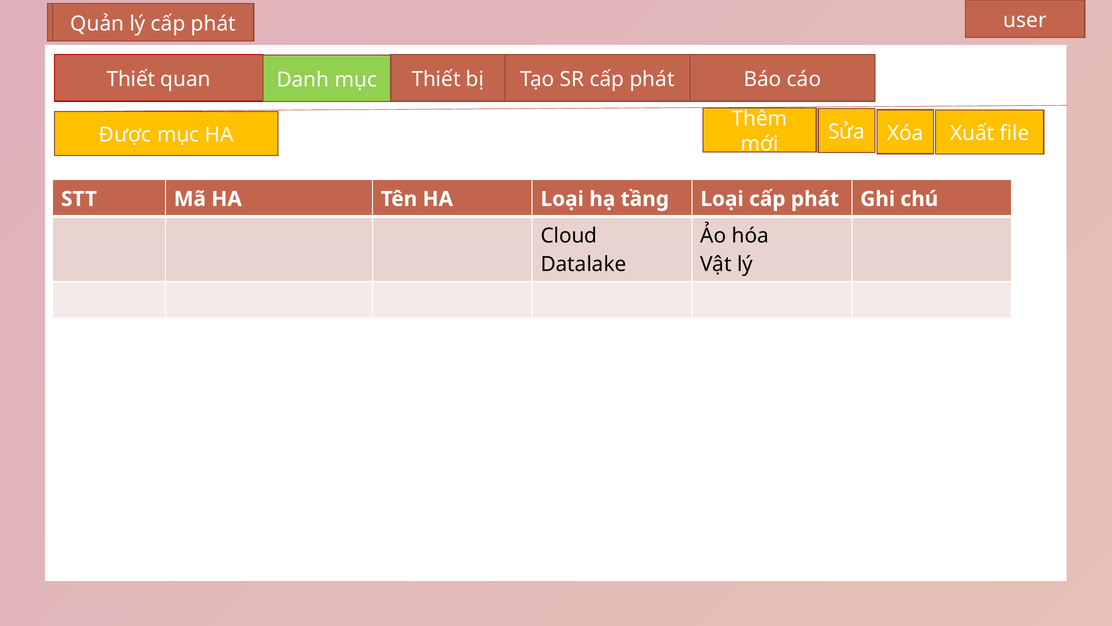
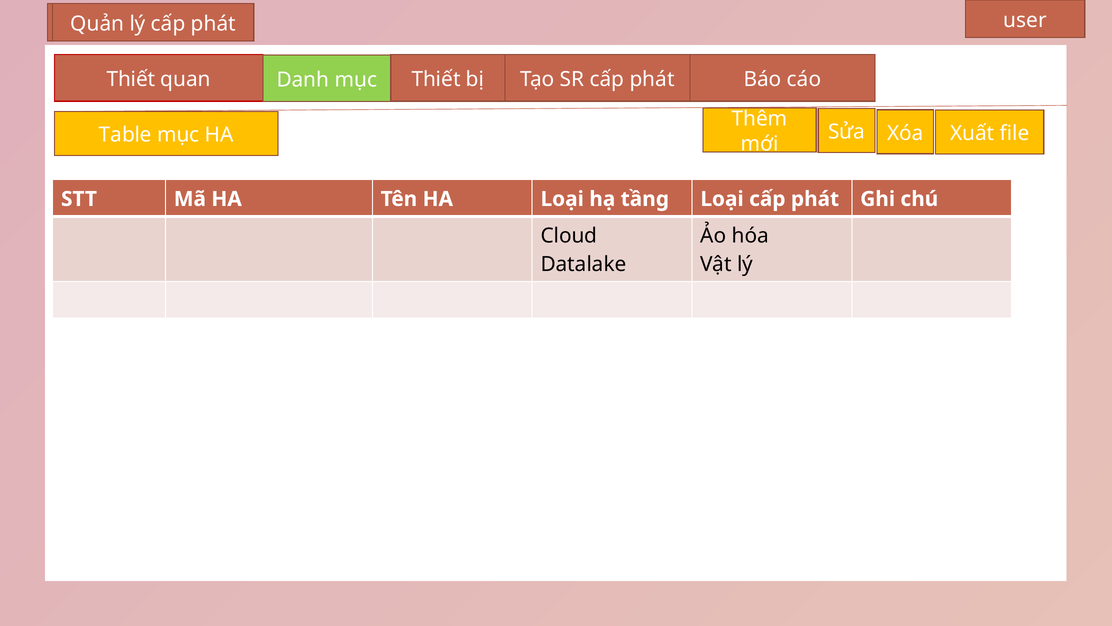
Được: Được -> Table (125, 135)
